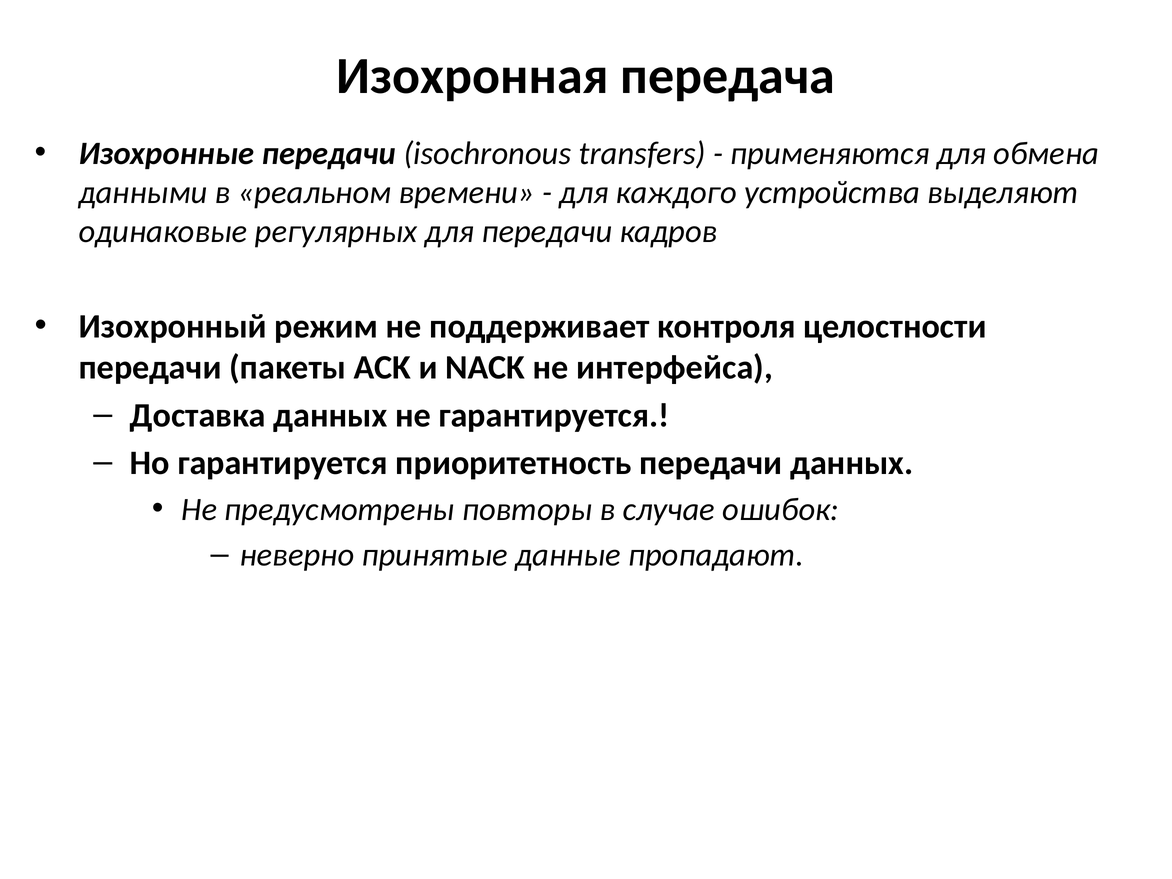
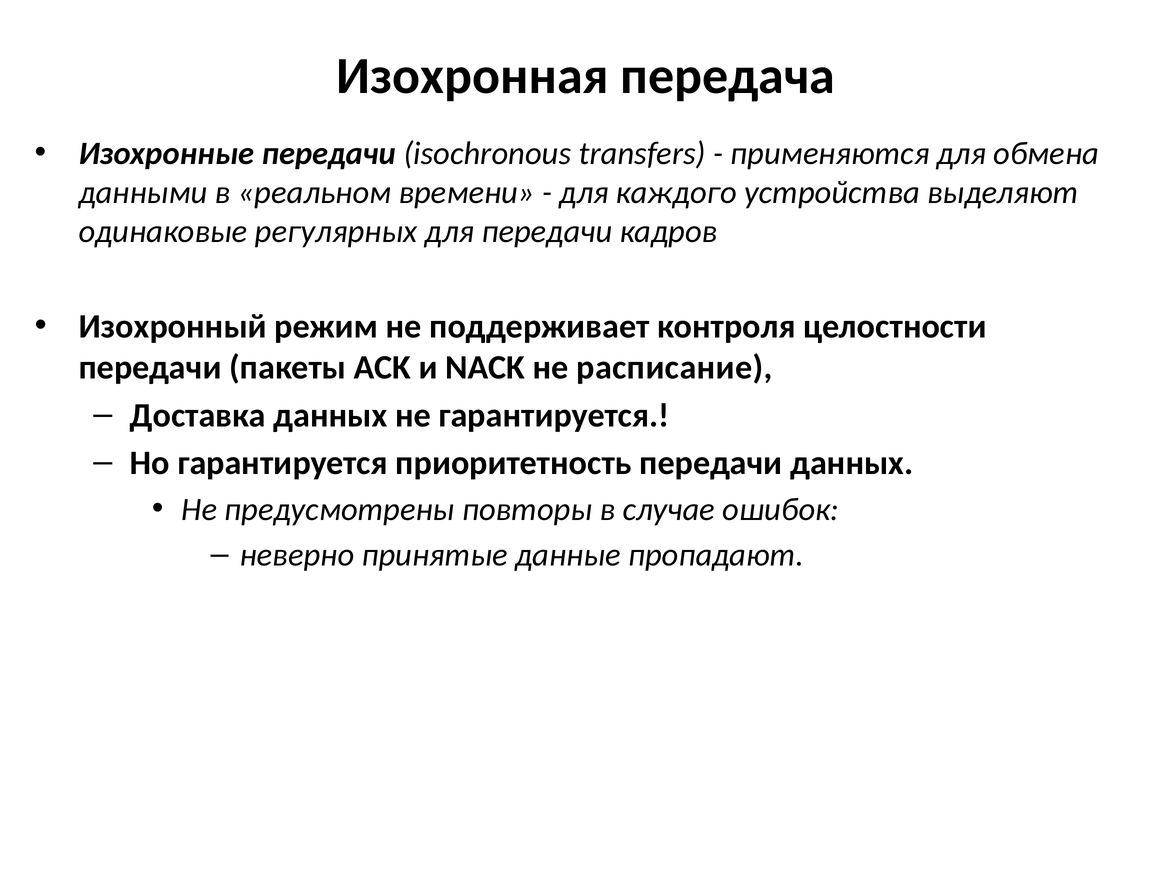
интерфейса: интерфейса -> расписание (674, 367)
